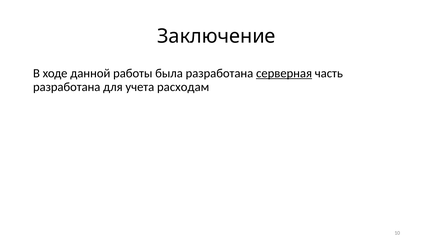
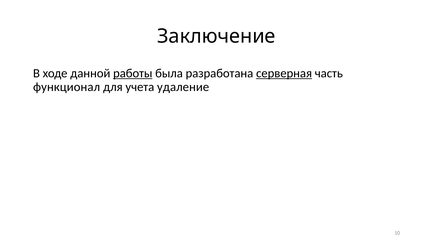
работы underline: none -> present (133, 73)
разработана: разработана -> функционал (67, 87)
расходам: расходам -> удаление (183, 87)
